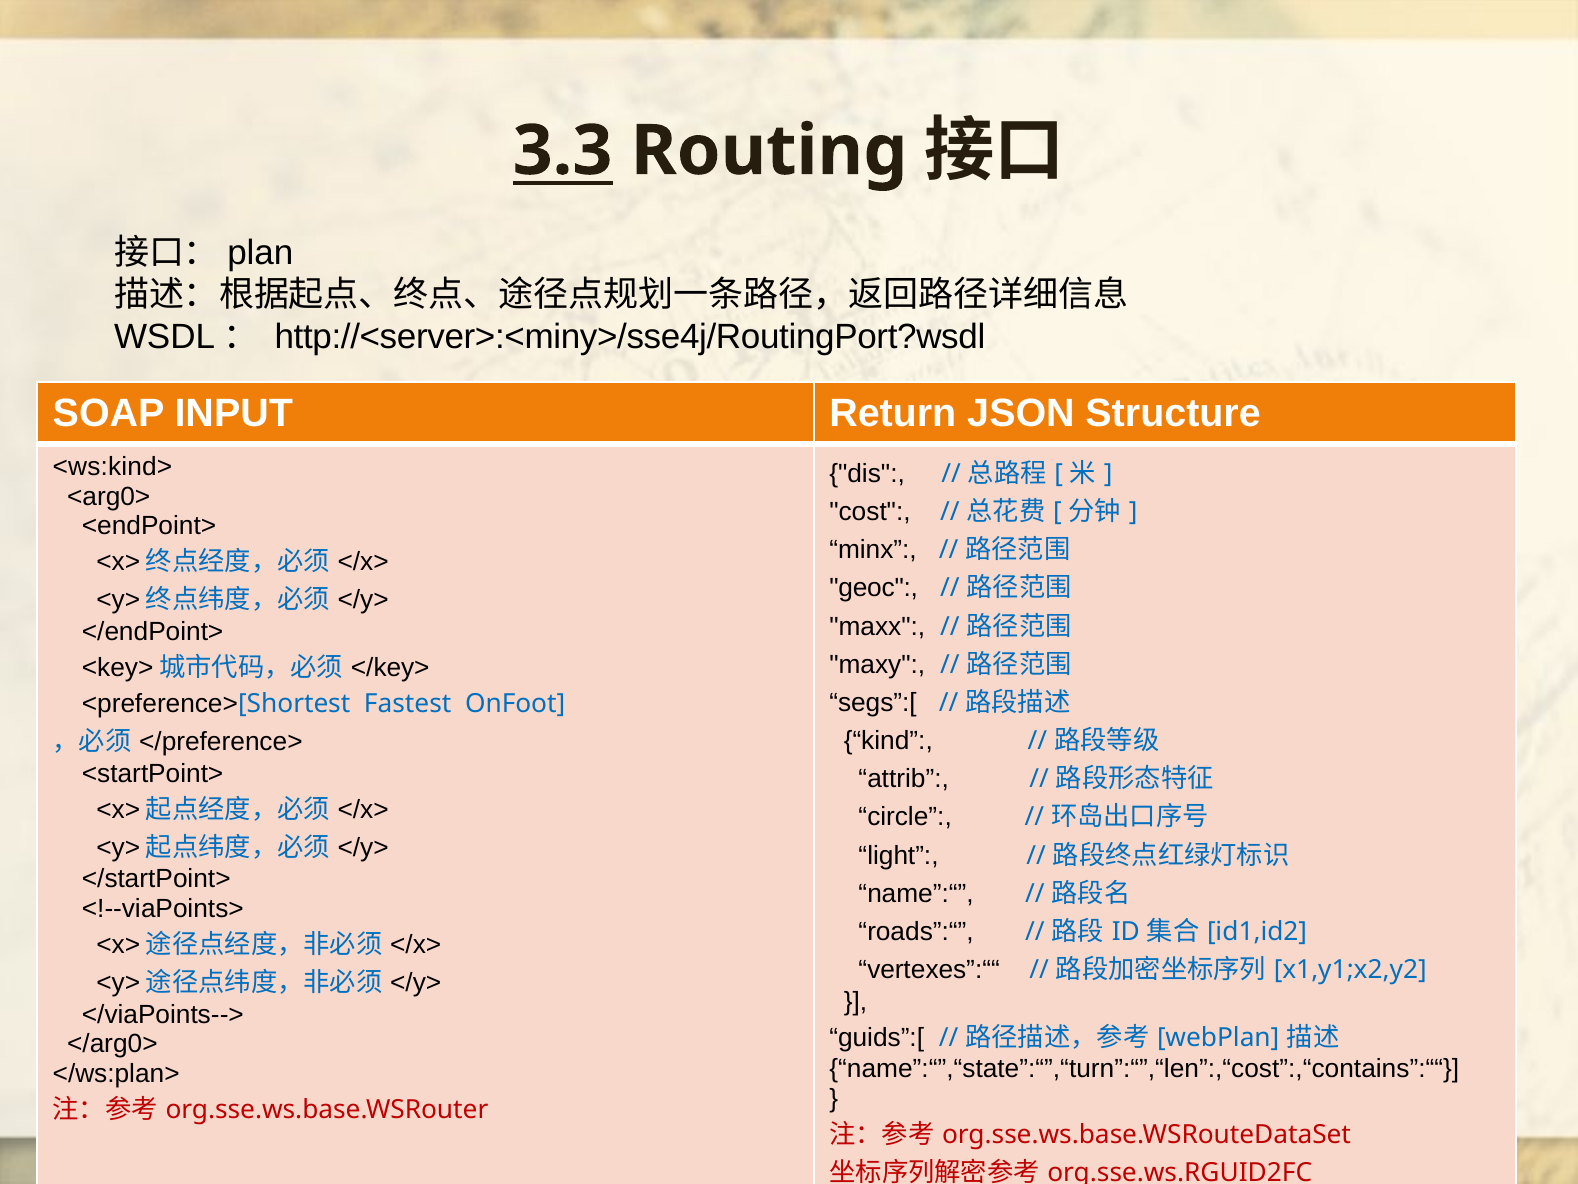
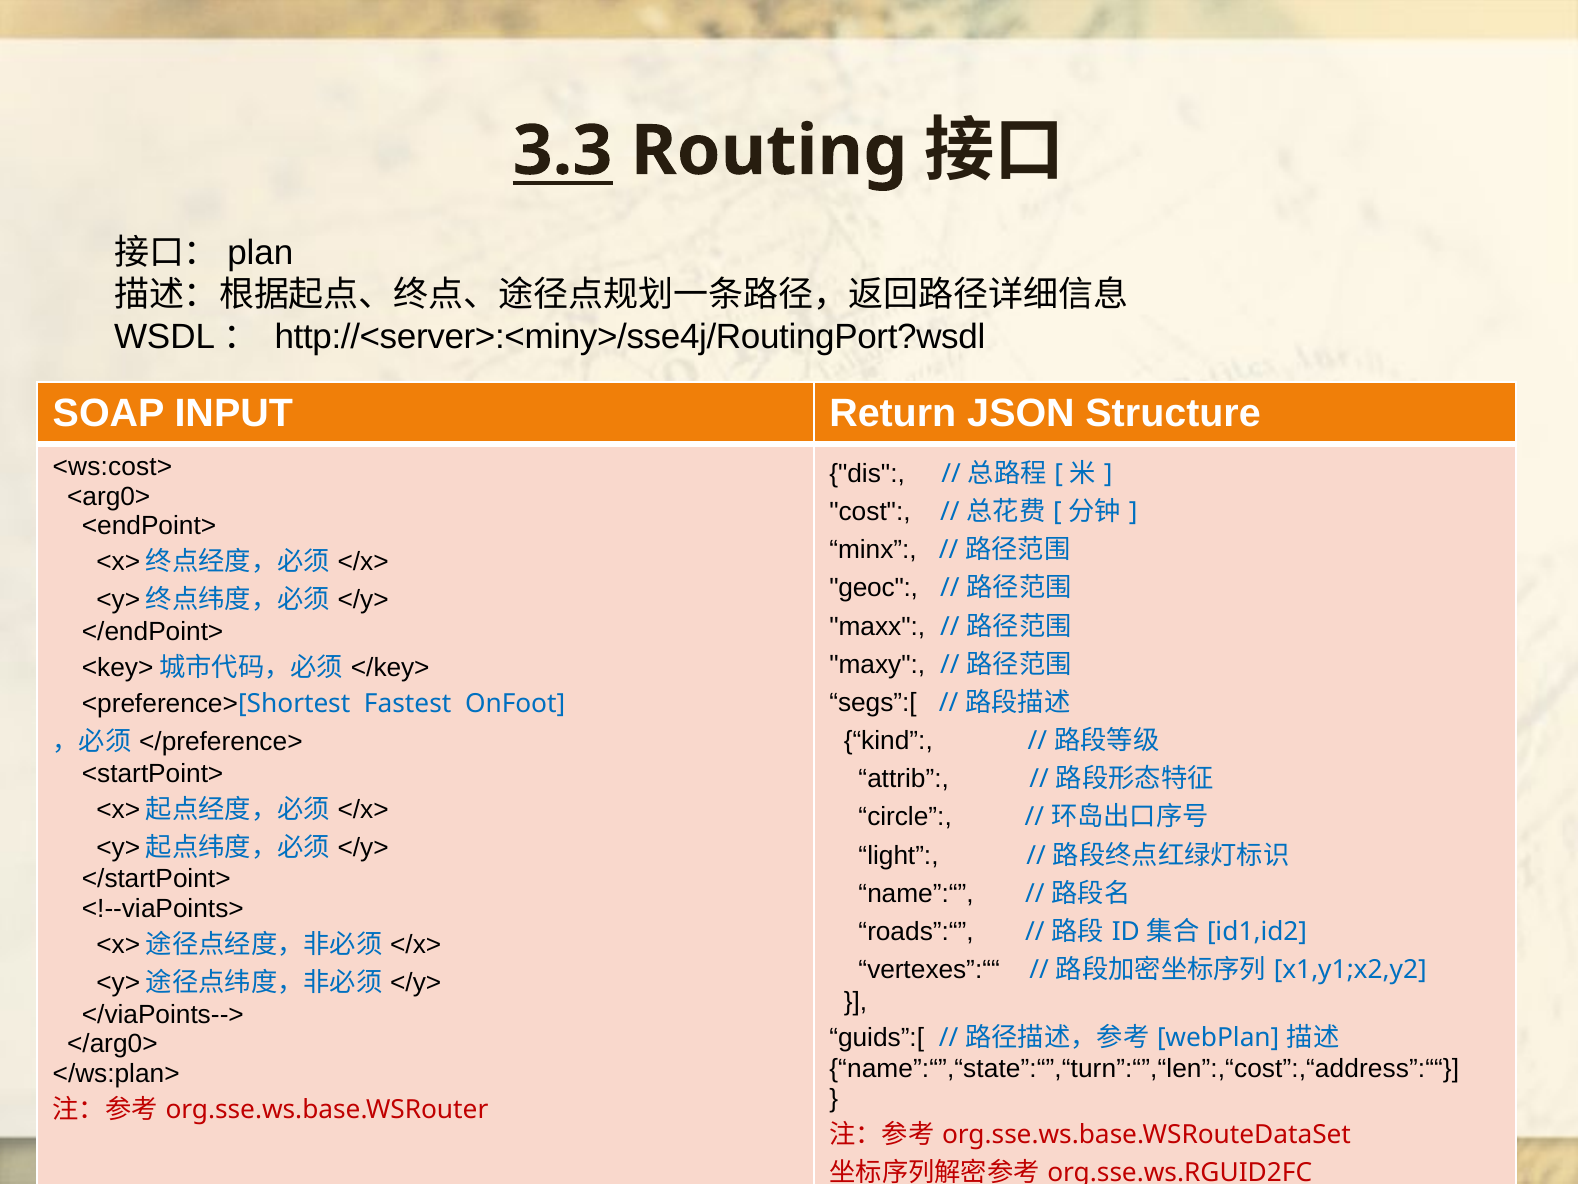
<ws:kind>: <ws:kind> -> <ws:cost> (112, 467)
name”:“”,“state”:“”,“turn”:“”,“len”:,“cost”:,“contains”:““: name”:“”,“state”:“”,“turn”:“”,“len”:,“cost”:,“contains”:““ -> name”:“”,“state”:“”,“turn”:“”,“len”:,“cost”:,“address”:““ (1144, 1069)
